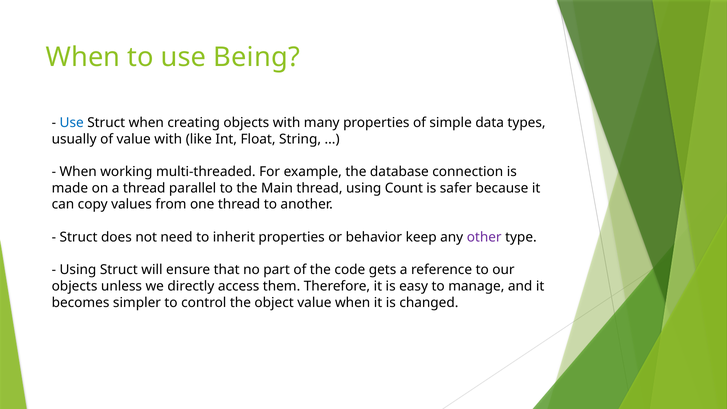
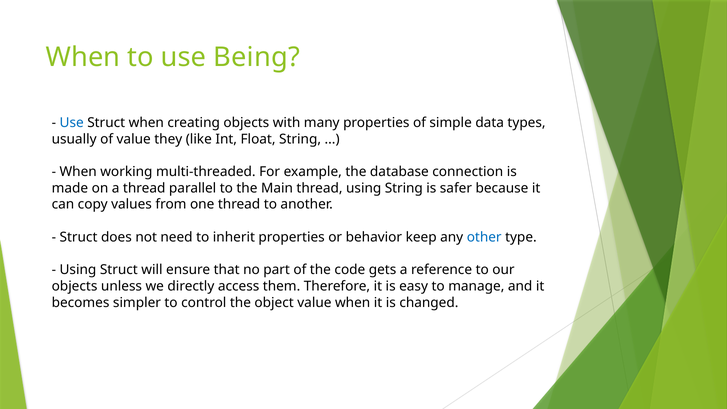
value with: with -> they (168, 139)
using Count: Count -> String (404, 188)
other colour: purple -> blue (484, 237)
